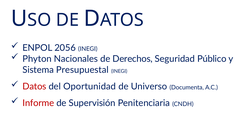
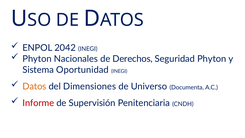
2056: 2056 -> 2042 (65, 48)
Seguridad Público: Público -> Phyton (212, 59)
Presupuestal: Presupuestal -> Oportunidad (82, 70)
Datos colour: red -> orange (34, 86)
Oportunidad: Oportunidad -> Dimensiones (90, 86)
